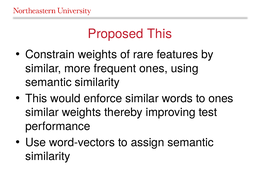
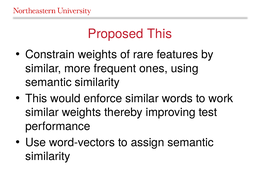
to ones: ones -> work (221, 98)
